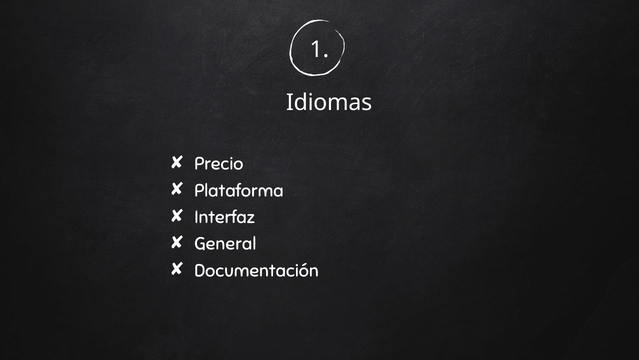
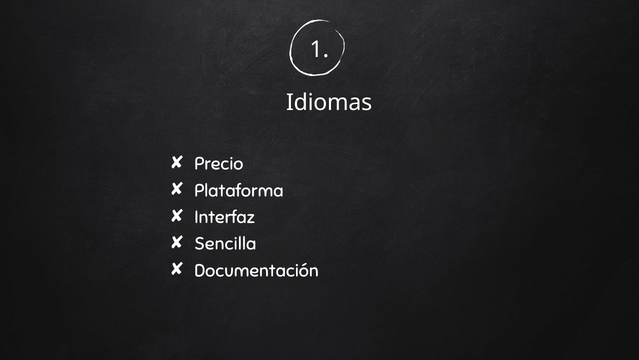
General: General -> Sencilla (225, 244)
